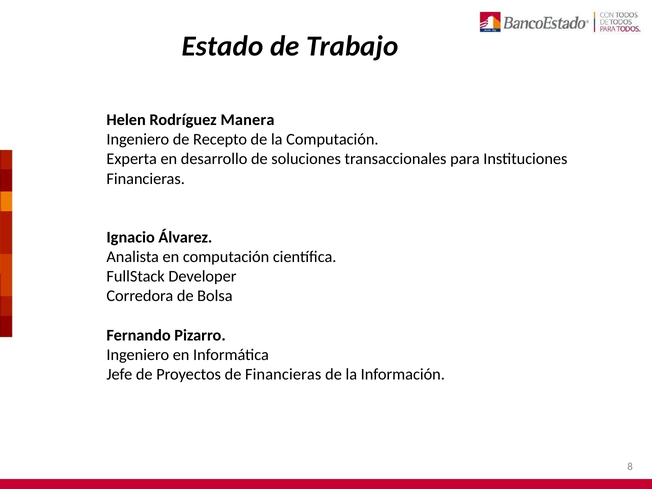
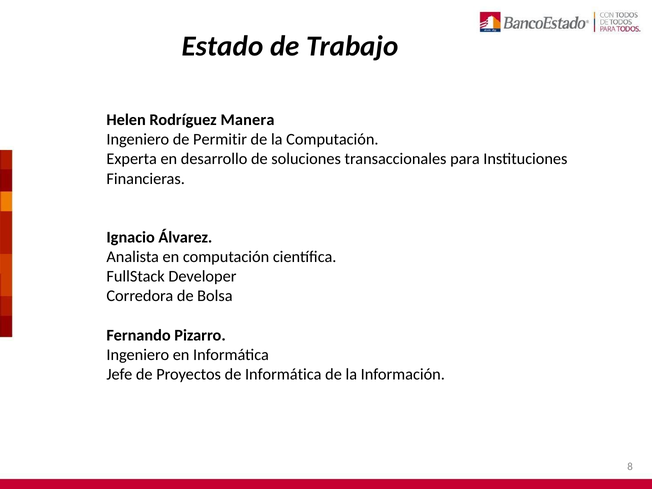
Recepto: Recepto -> Permitir (220, 140)
de Financieras: Financieras -> Informática (283, 374)
